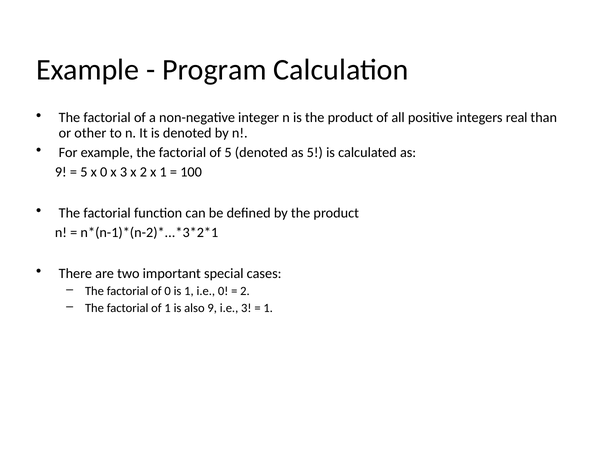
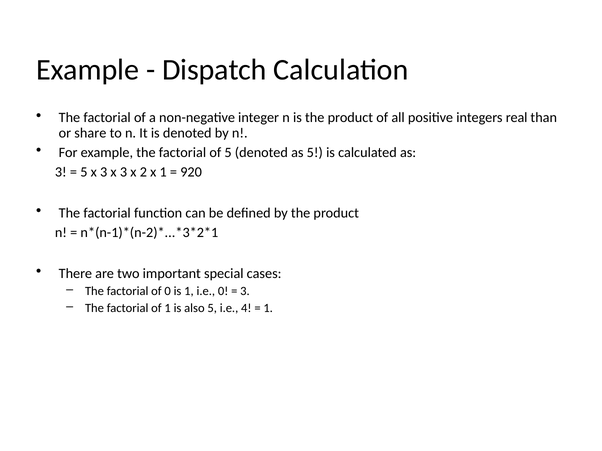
Program: Program -> Dispatch (214, 70)
other: other -> share (90, 133)
9: 9 -> 3 (61, 172)
5 x 0: 0 -> 3 (104, 172)
100: 100 -> 920 (191, 172)
2: 2 -> 3 (245, 292)
also 9: 9 -> 5 (212, 309)
i.e 3: 3 -> 4 (246, 309)
